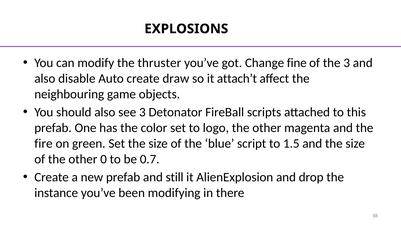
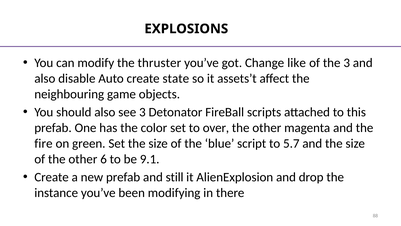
fine: fine -> like (297, 63)
draw: draw -> state (176, 78)
attach’t: attach’t -> assets’t (237, 78)
logo: logo -> over (216, 128)
1.5: 1.5 -> 5.7 (291, 143)
0: 0 -> 6 (104, 159)
0.7: 0.7 -> 9.1 (150, 159)
